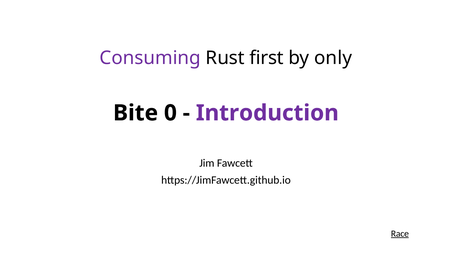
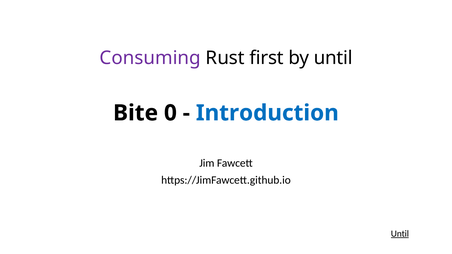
by only: only -> until (333, 58)
Introduction colour: purple -> blue (267, 113)
Race: Race -> Until (400, 234)
